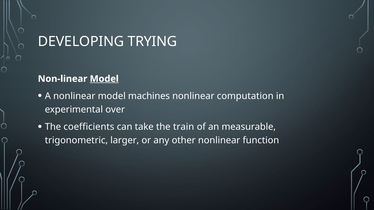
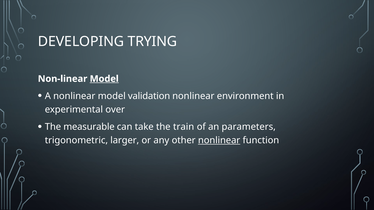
machines: machines -> validation (149, 96)
computation: computation -> environment (245, 96)
coefficients: coefficients -> measurable (89, 127)
measurable: measurable -> parameters (249, 127)
nonlinear underline: none -> present (219, 141)
